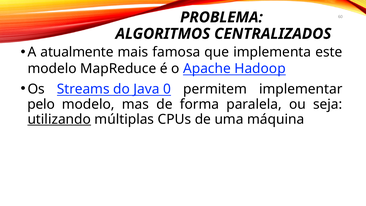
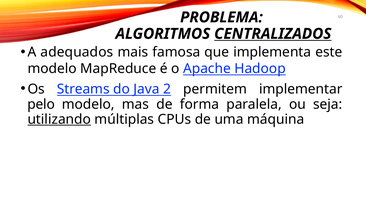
CENTRALIZADOS underline: none -> present (273, 34)
atualmente: atualmente -> adequados (77, 52)
0: 0 -> 2 (167, 89)
